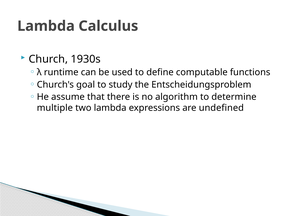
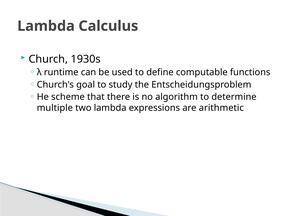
assume: assume -> scheme (68, 97)
undefined: undefined -> arithmetic (221, 108)
